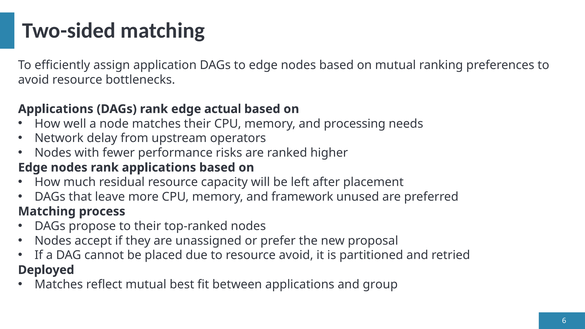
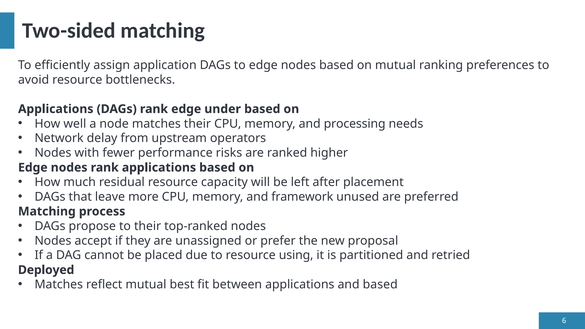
actual: actual -> under (223, 109)
resource avoid: avoid -> using (296, 255)
and group: group -> based (380, 285)
